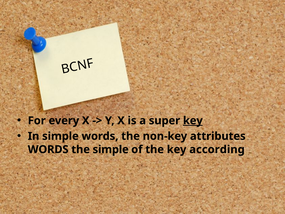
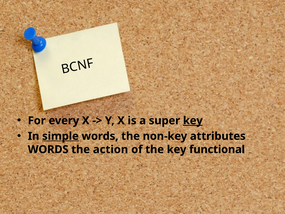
simple underline: none -> present (60, 136)
the simple: simple -> action (111, 149)
according: according -> functional (217, 149)
